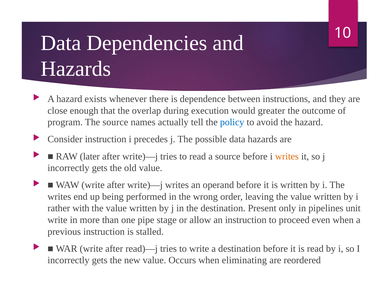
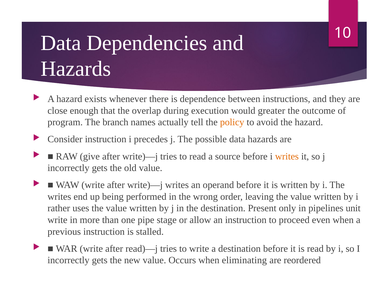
The source: source -> branch (115, 122)
policy colour: blue -> orange (232, 122)
later: later -> give (90, 156)
with: with -> uses (81, 208)
